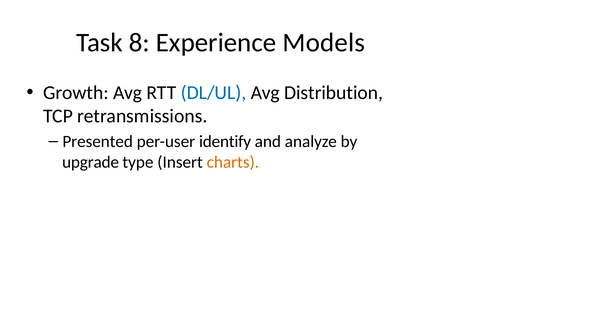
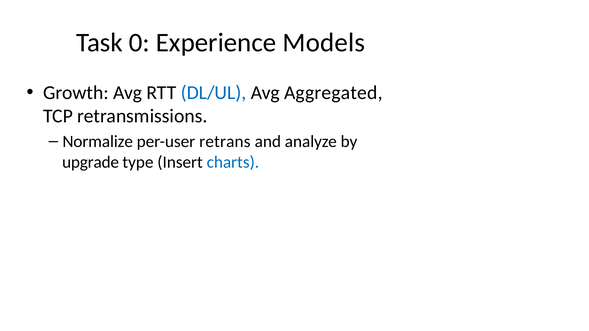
8: 8 -> 0 (139, 43)
Distribution: Distribution -> Aggregated (333, 93)
Presented: Presented -> Normalize (98, 142)
identify: identify -> retrans (225, 142)
charts colour: orange -> blue (233, 162)
